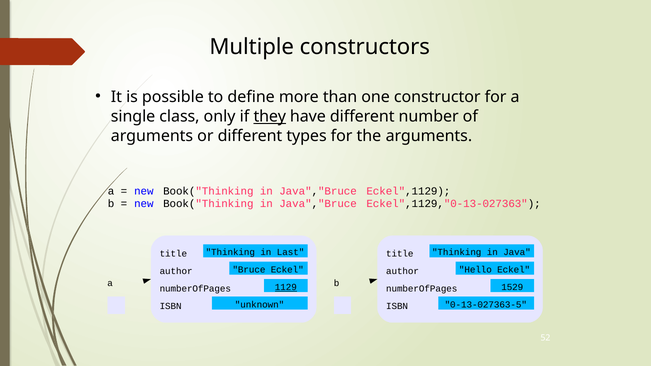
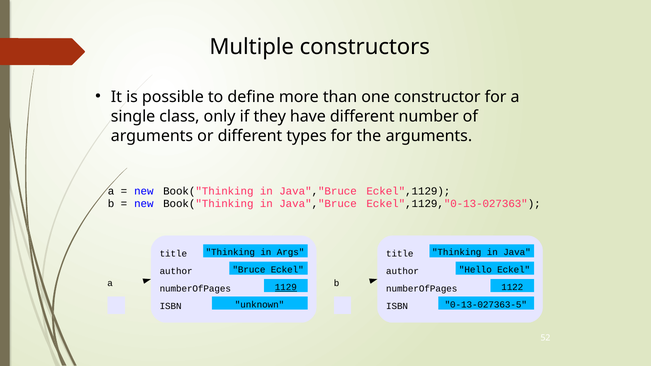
they underline: present -> none (270, 116)
Last: Last -> Args (291, 253)
1529: 1529 -> 1122 (512, 287)
